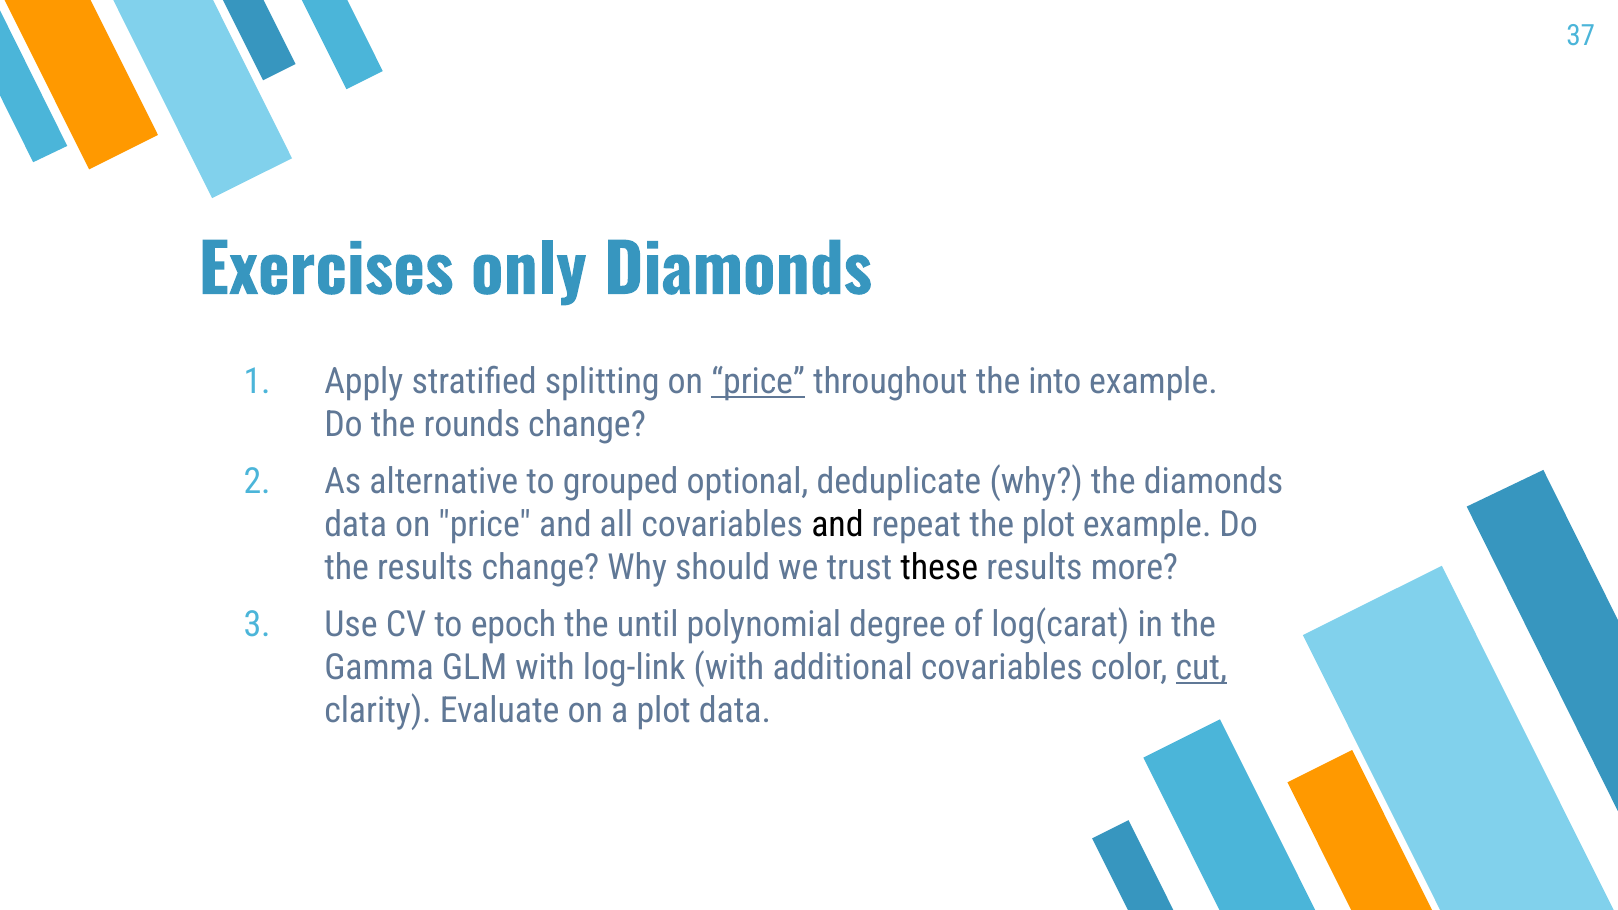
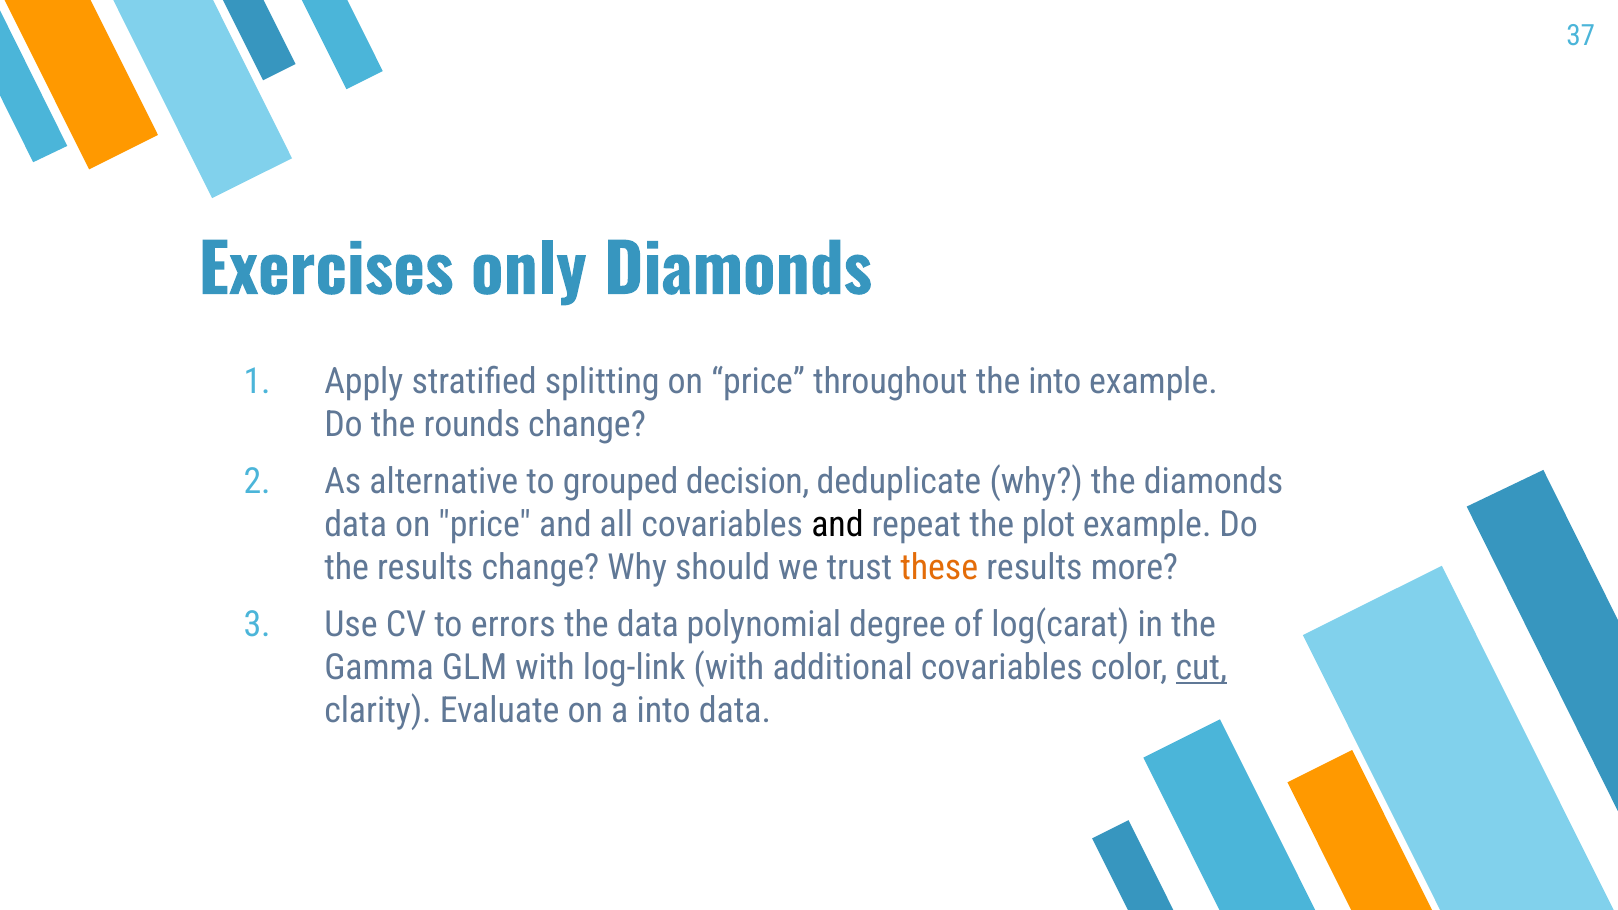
price underline: present -> none (758, 382)
optional: optional -> decision (748, 481)
these colour: black -> orange (939, 568)
epoch: epoch -> errors (513, 624)
the until: until -> data (648, 624)
a plot: plot -> into (664, 711)
